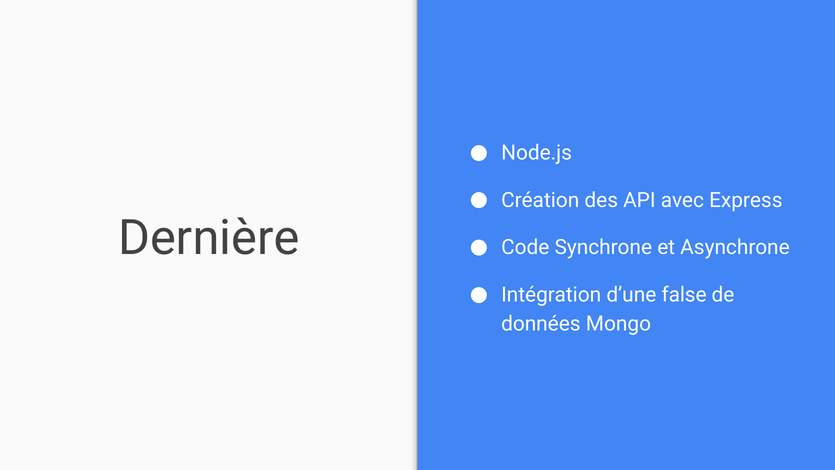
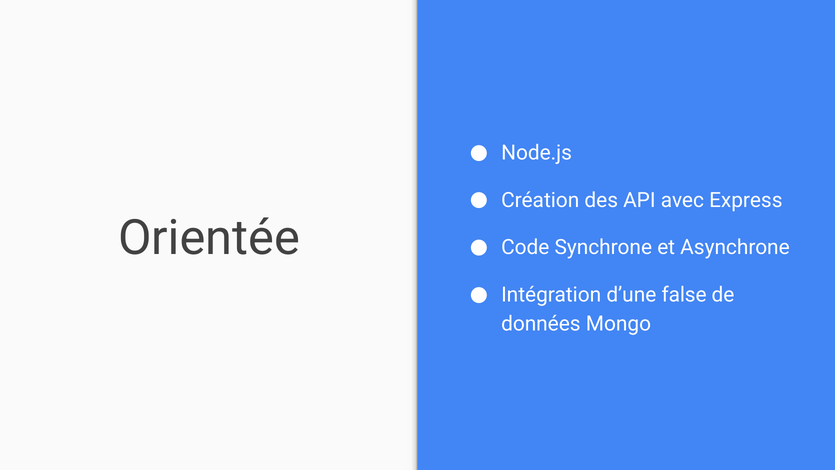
Dernière: Dernière -> Orientée (209, 238)
